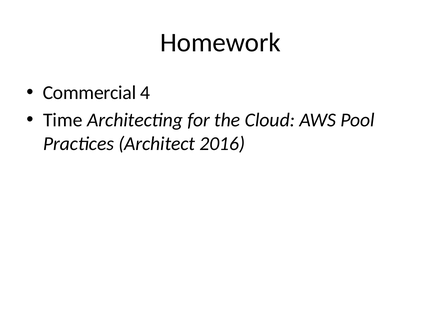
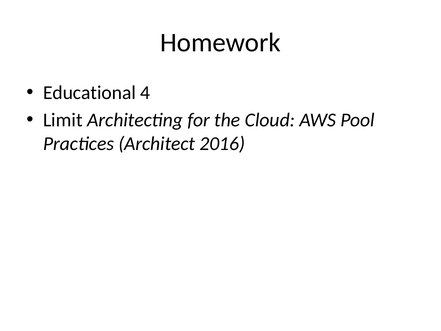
Commercial: Commercial -> Educational (89, 93)
Time: Time -> Limit (63, 120)
